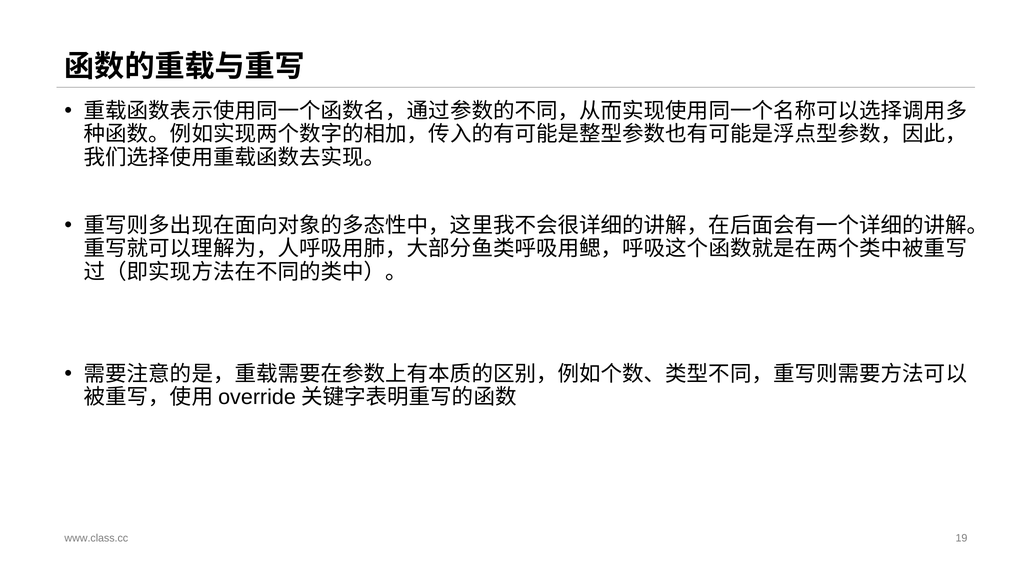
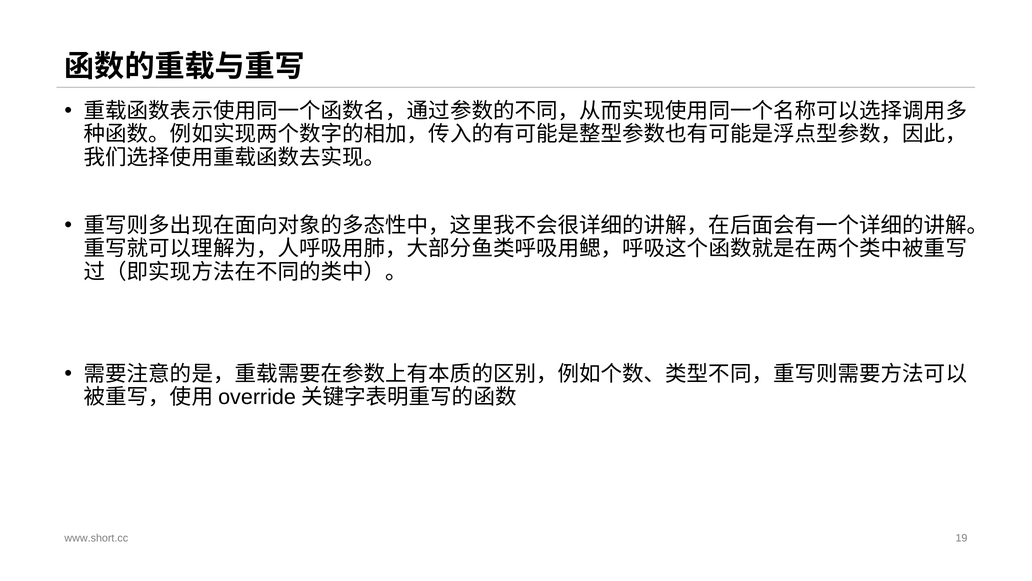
www.class.cc: www.class.cc -> www.short.cc (96, 538)
